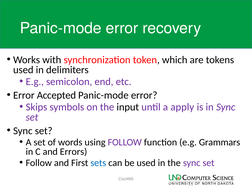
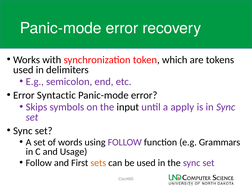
Accepted: Accepted -> Syntactic (56, 95)
Errors: Errors -> Usage (74, 152)
sets colour: blue -> orange (98, 163)
